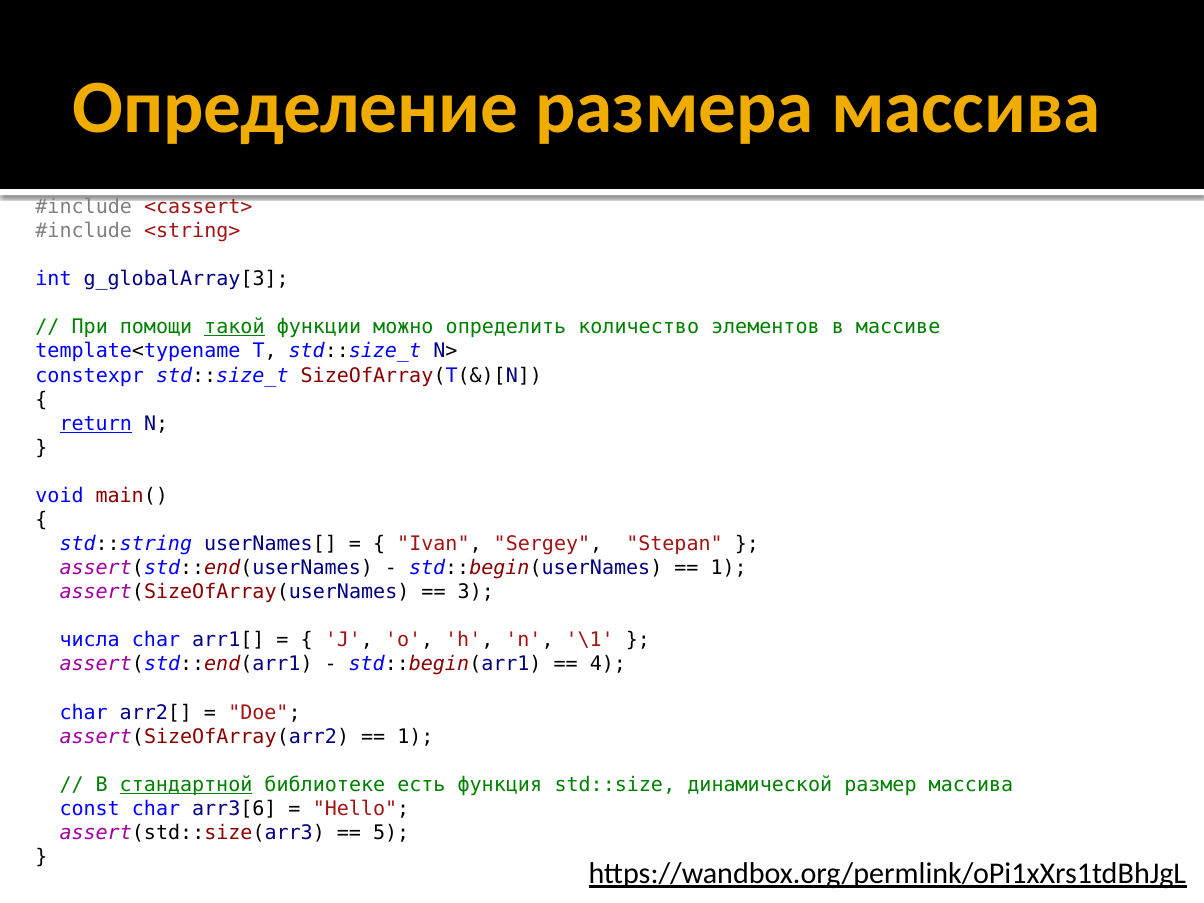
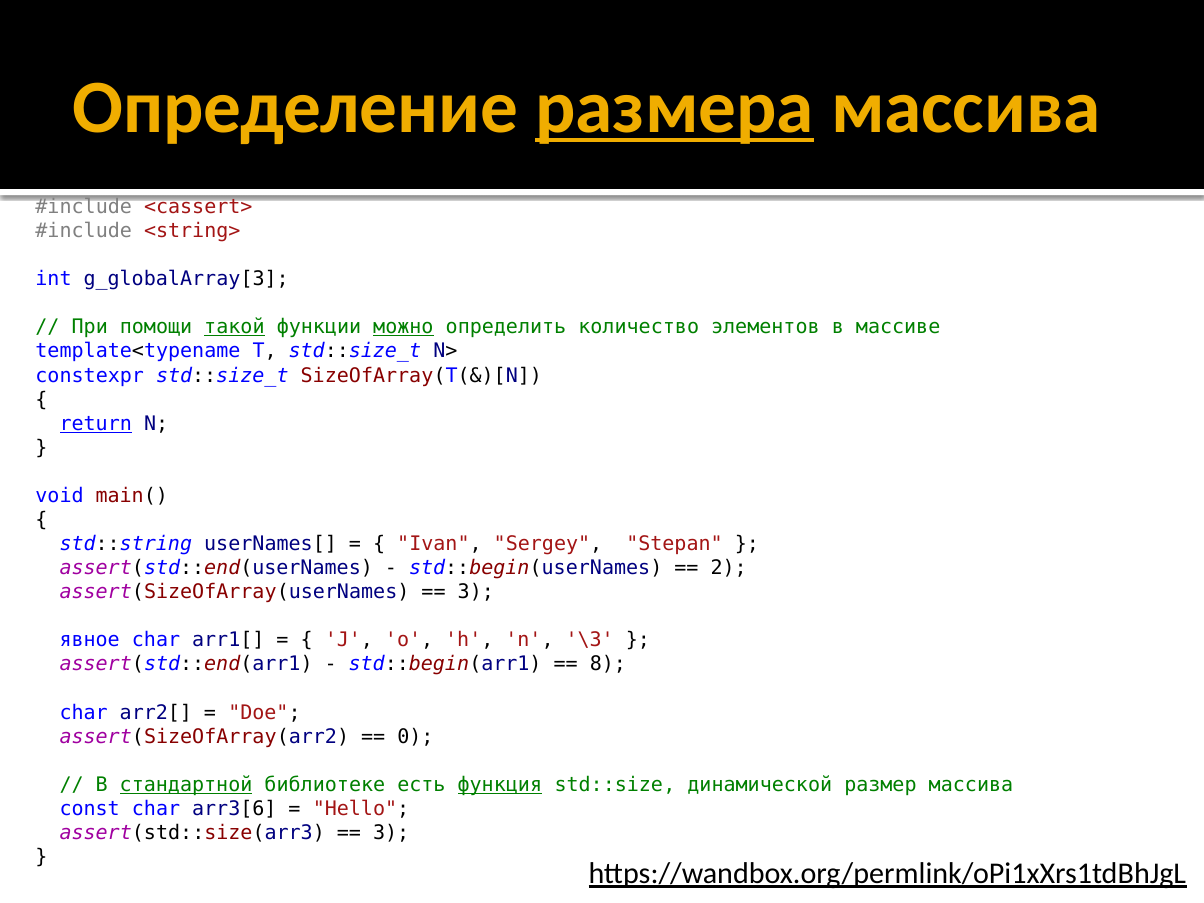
размера underline: none -> present (675, 108)
можно underline: none -> present (403, 327)
1: 1 -> 2 (729, 568)
числа: числа -> явное (90, 640)
\1: \1 -> \3 (590, 640)
4: 4 -> 8 (608, 664)
1: 1 -> 0 (415, 737)
функция underline: none -> present (500, 785)
5: 5 -> 3 (391, 833)
